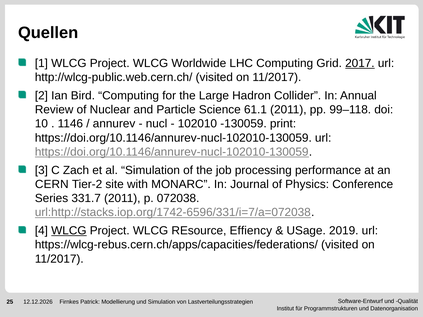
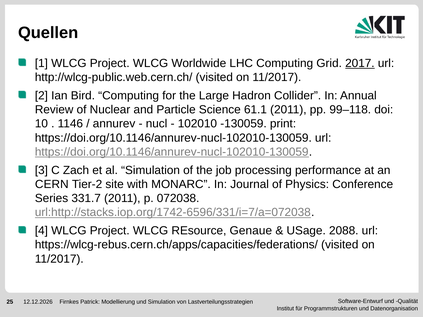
WLCG underline: present -> none (69, 231)
Effiency: Effiency -> Genaue (251, 231)
2019: 2019 -> 2088 (344, 231)
